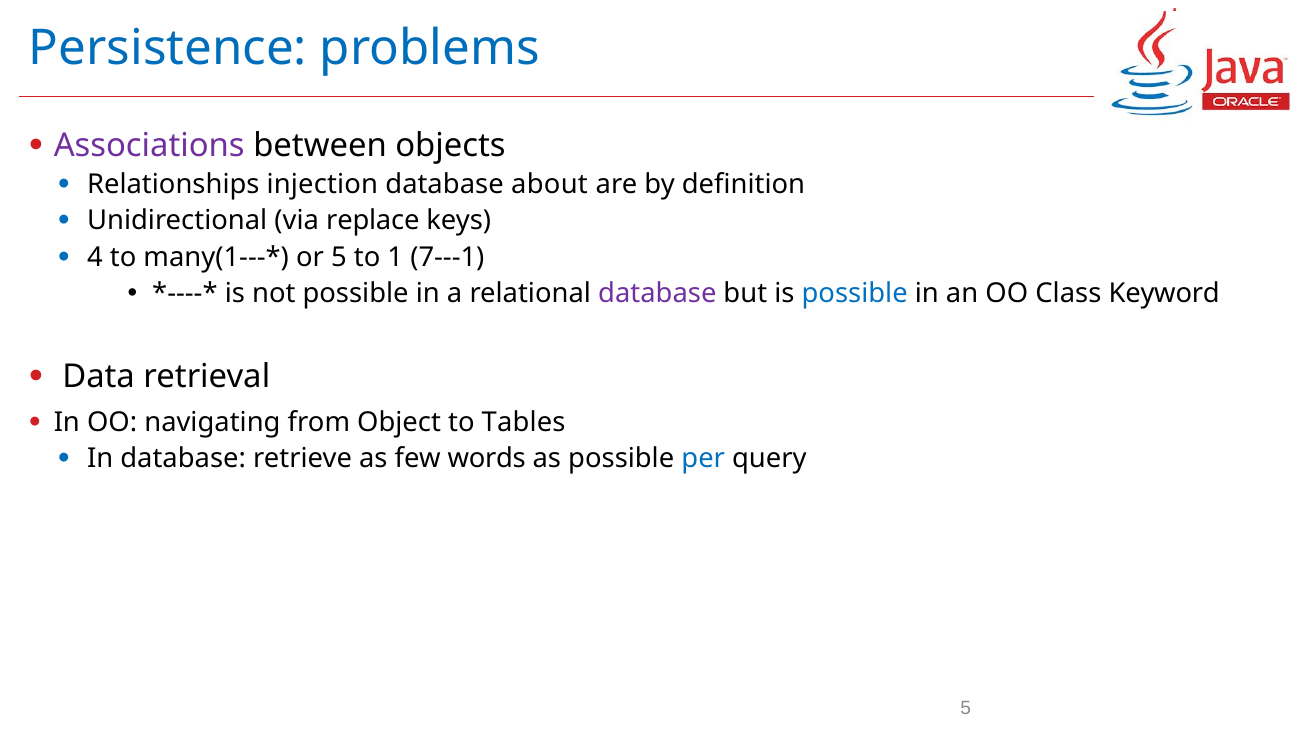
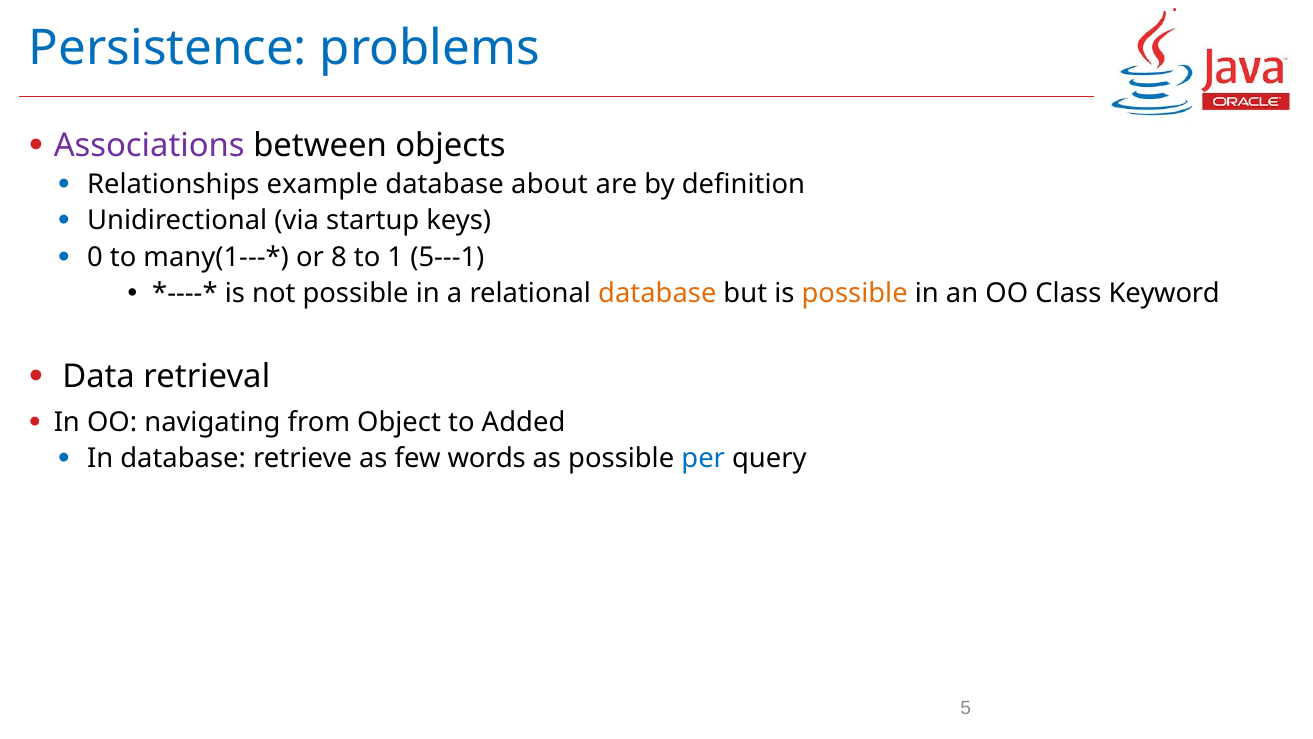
injection: injection -> example (322, 184)
replace: replace -> startup (373, 221)
4: 4 -> 0 (95, 257)
or 5: 5 -> 8 (339, 257)
7---1: 7---1 -> 5---1 (447, 257)
database colour: purple -> orange (657, 294)
possible colour: blue -> orange (855, 294)
Tables: Tables -> Added (524, 422)
